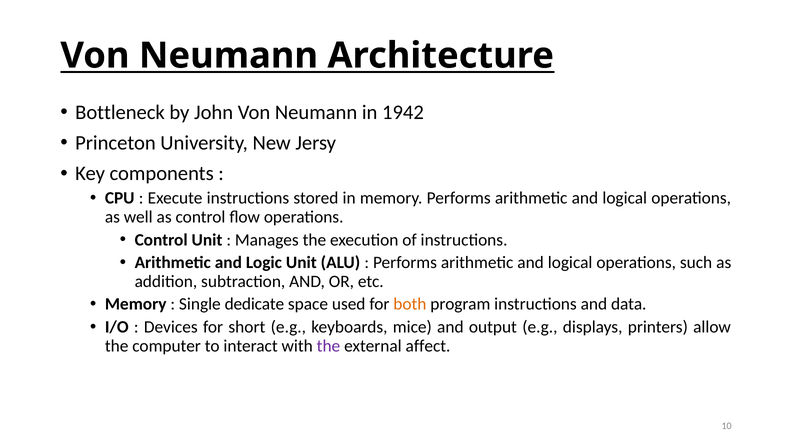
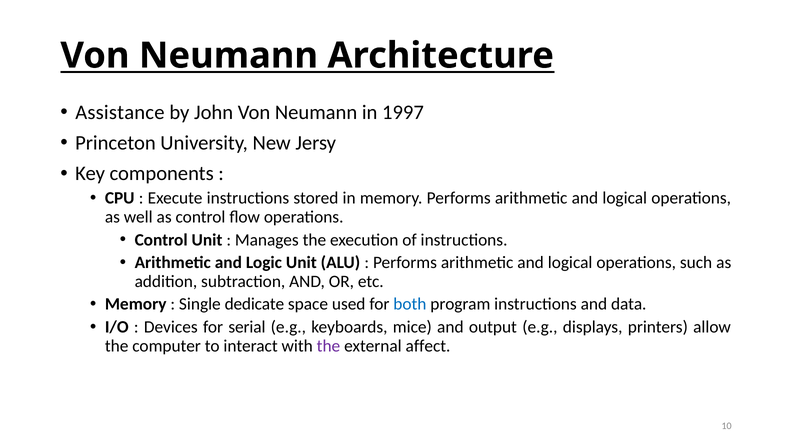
Bottleneck: Bottleneck -> Assistance (120, 112)
1942: 1942 -> 1997 (403, 112)
both colour: orange -> blue (410, 304)
short: short -> serial (247, 327)
